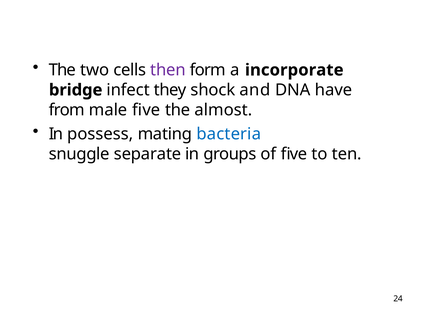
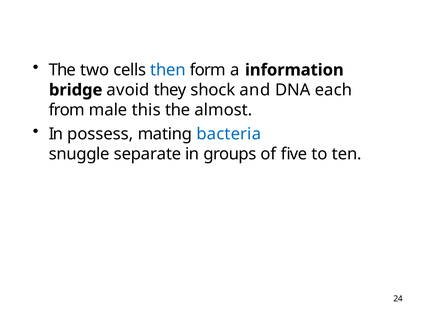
then colour: purple -> blue (168, 70)
incorporate: incorporate -> information (294, 70)
infect: infect -> avoid (128, 90)
have: have -> each (333, 90)
male five: five -> this (146, 110)
